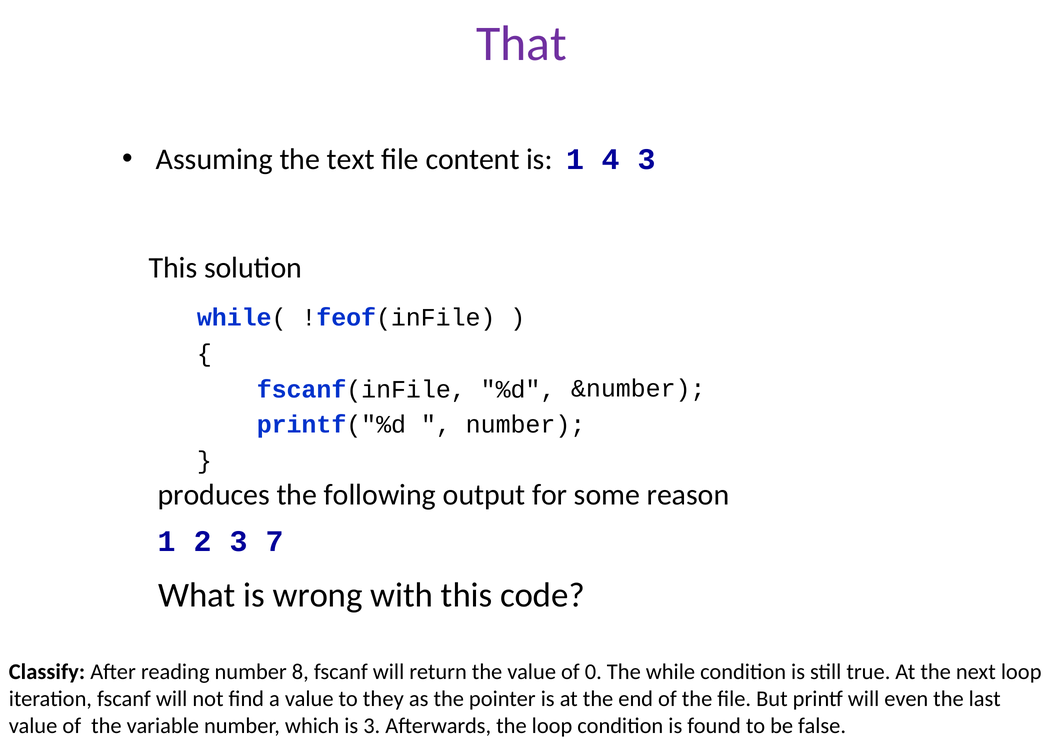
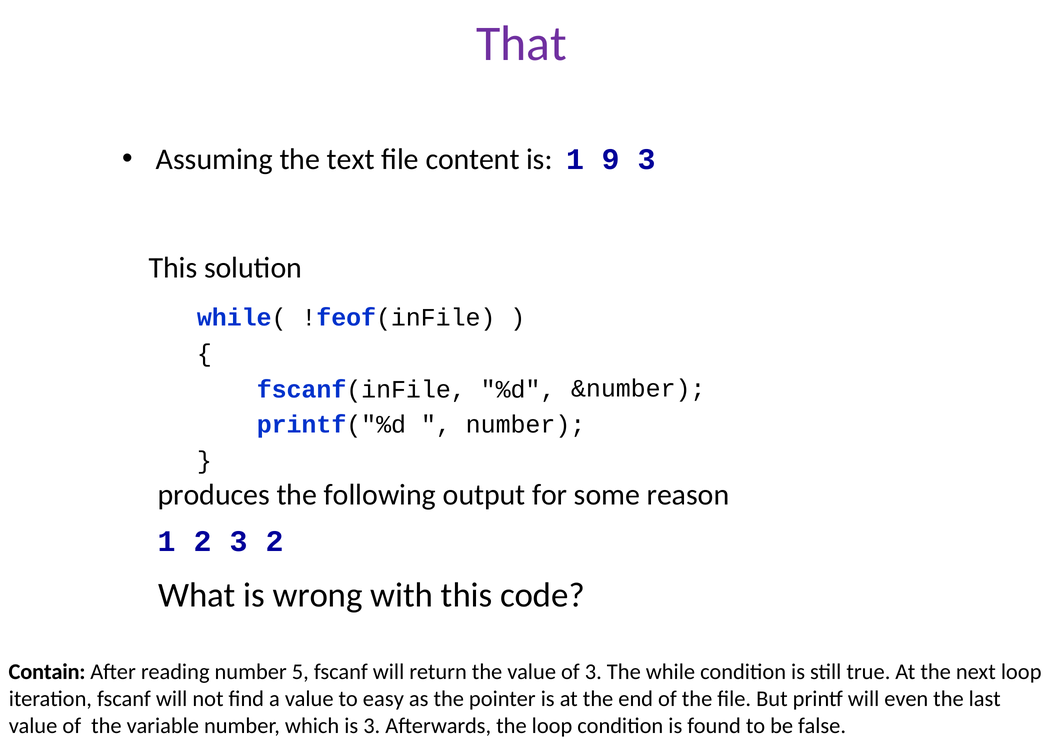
4: 4 -> 9 (611, 159)
3 7: 7 -> 2 (274, 541)
Classify: Classify -> Contain (47, 671)
8: 8 -> 5 (300, 671)
of 0: 0 -> 3 (593, 671)
they: they -> easy (383, 698)
